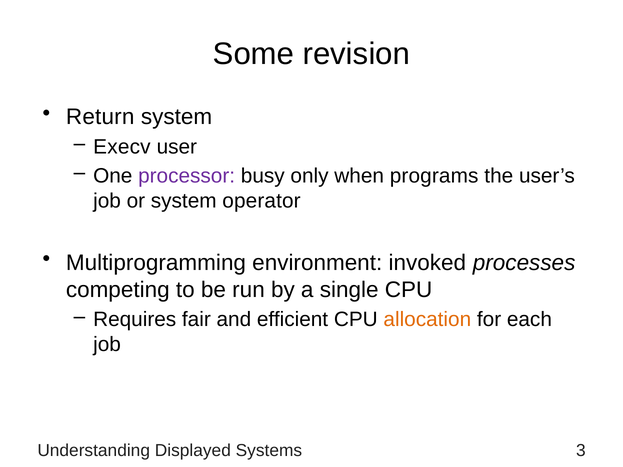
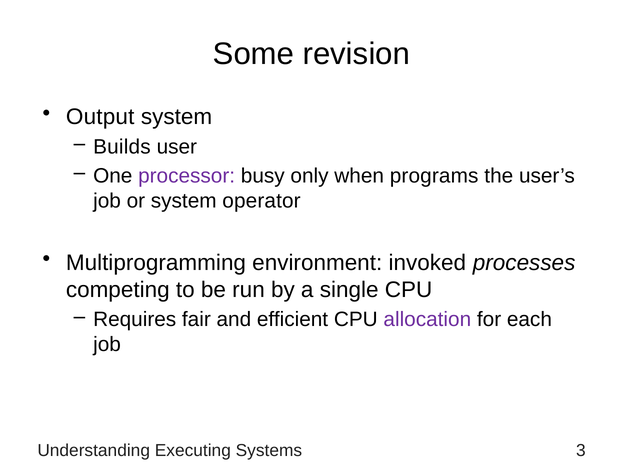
Return: Return -> Output (100, 117)
Execv: Execv -> Builds (122, 147)
allocation colour: orange -> purple (427, 320)
Displayed: Displayed -> Executing (193, 451)
